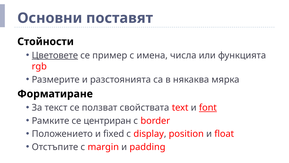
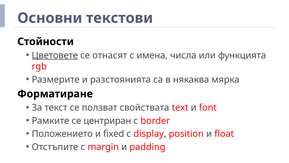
поставят: поставят -> текстови (120, 18)
пример: пример -> отнасят (110, 55)
font underline: present -> none (208, 107)
